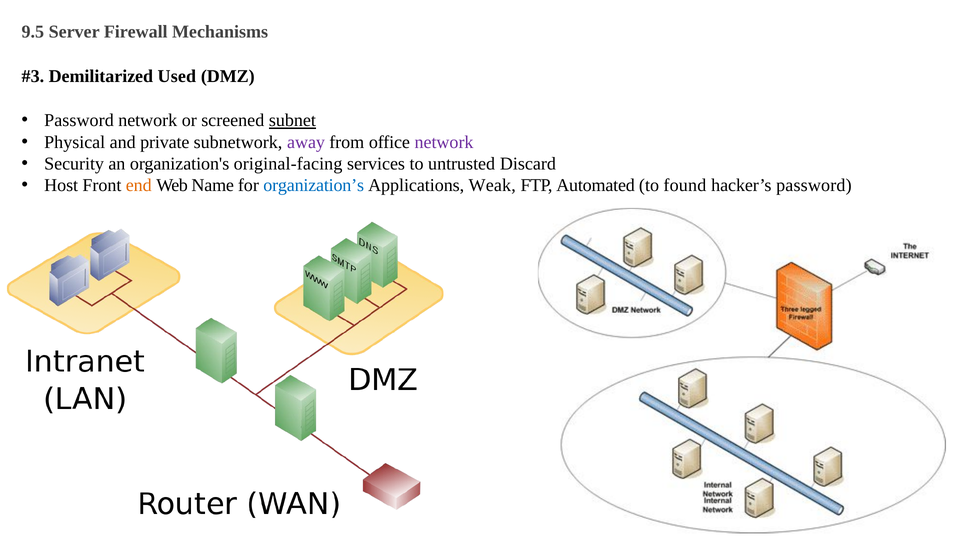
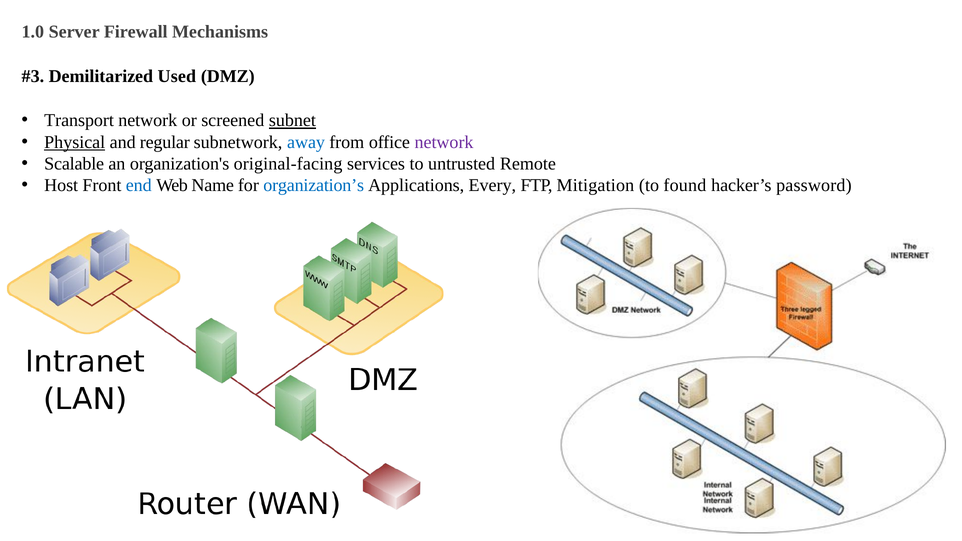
9.5: 9.5 -> 1.0 (33, 32)
Password: Password -> Transport (79, 121)
Physical underline: none -> present (75, 142)
private: private -> regular (165, 142)
away colour: purple -> blue (306, 142)
Security: Security -> Scalable (74, 164)
Discard: Discard -> Remote (528, 164)
end colour: orange -> blue (139, 185)
Weak: Weak -> Every (492, 185)
Automated: Automated -> Mitigation (595, 185)
